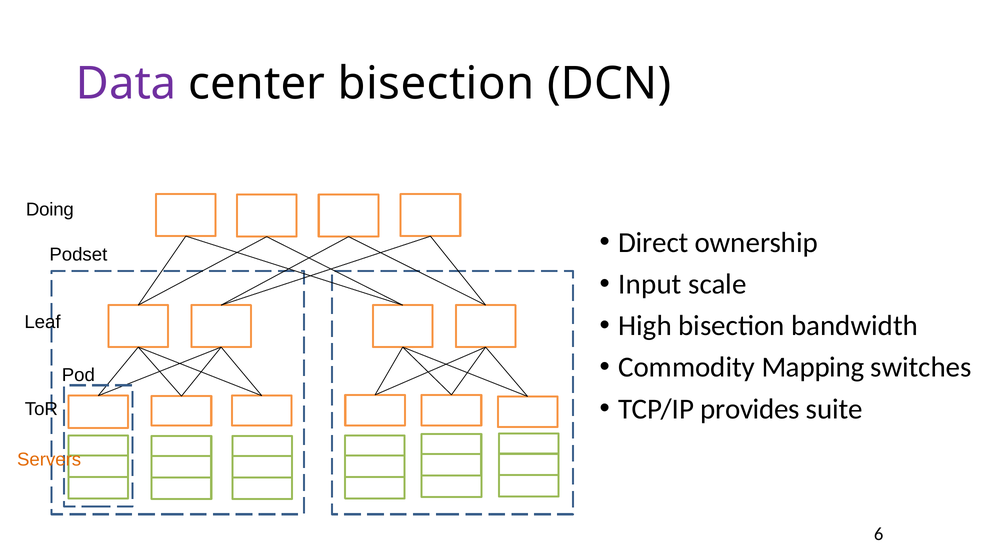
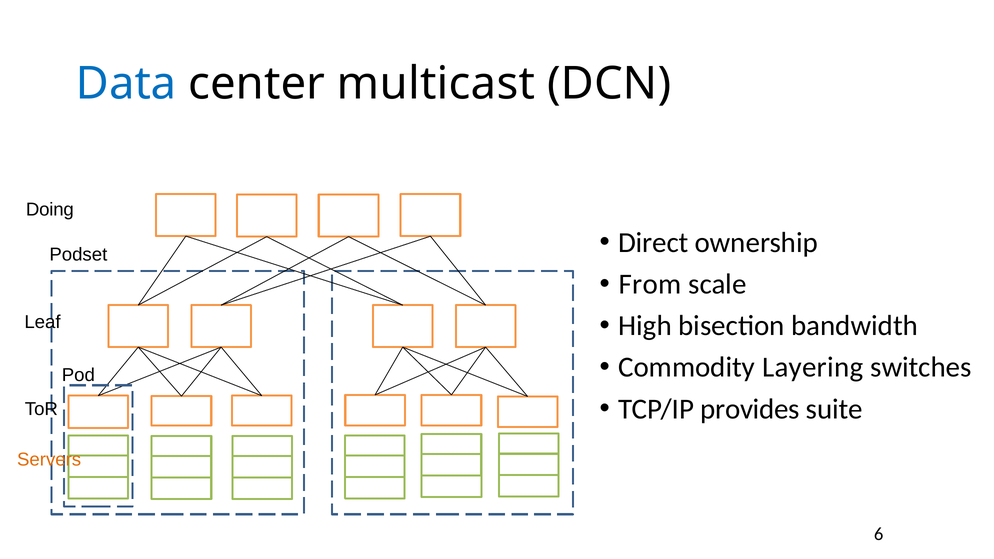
Data colour: purple -> blue (126, 83)
center bisection: bisection -> multicast (436, 83)
Input: Input -> From (650, 284)
Mapping: Mapping -> Layering (813, 367)
